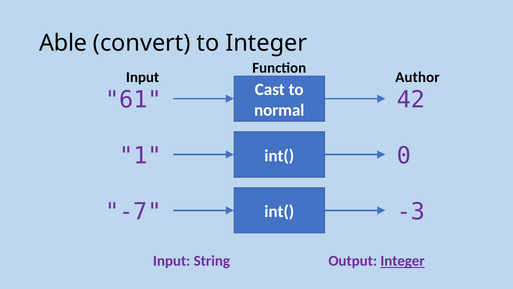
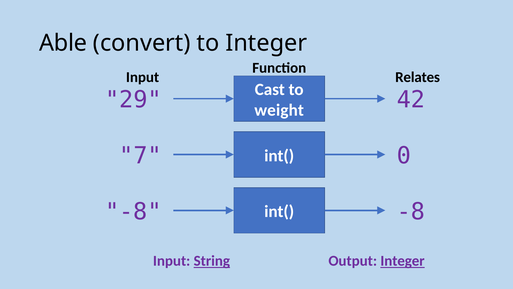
Author: Author -> Relates (418, 77)
61: 61 -> 29 (133, 100)
normal: normal -> weight (279, 110)
1: 1 -> 7 (140, 155)
-7: -7 -> -8 (133, 211)
int( -3: -3 -> -8 (411, 211)
String underline: none -> present (212, 261)
